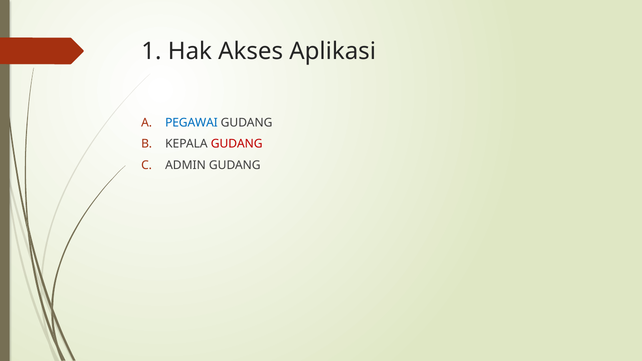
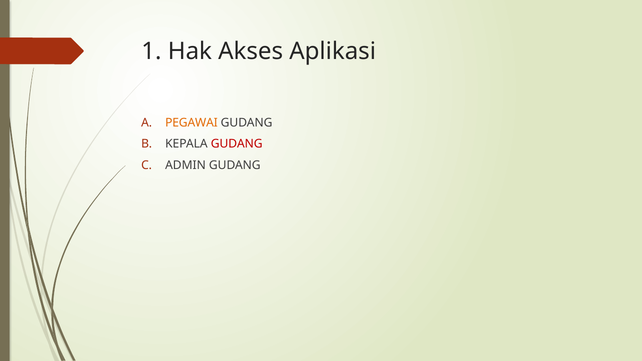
PEGAWAI colour: blue -> orange (191, 123)
